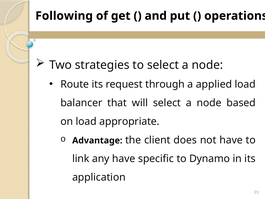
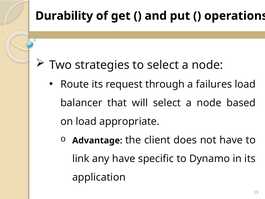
Following: Following -> Durability (64, 16)
applied: applied -> failures (214, 84)
